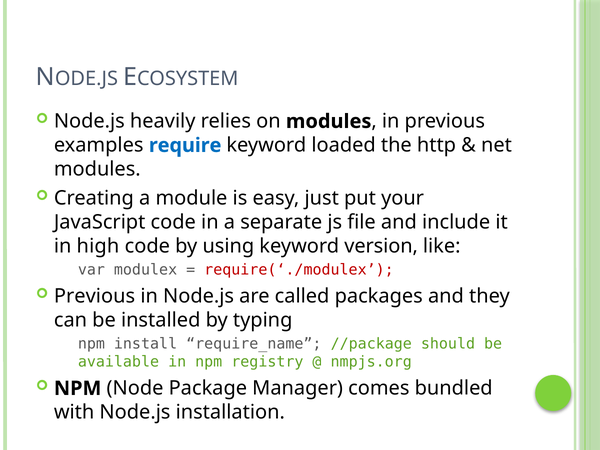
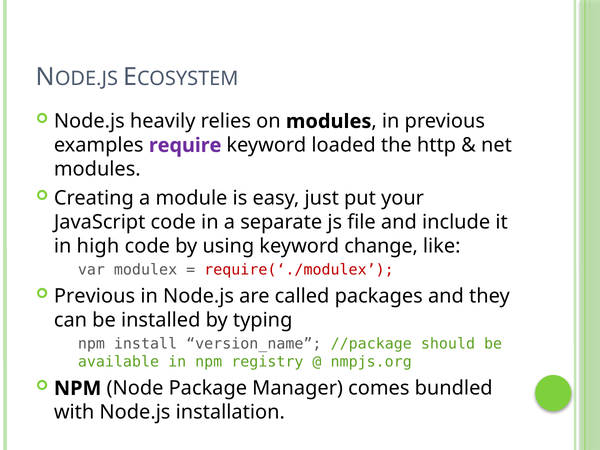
require colour: blue -> purple (185, 145)
version: version -> change (381, 246)
require_name: require_name -> version_name (254, 344)
